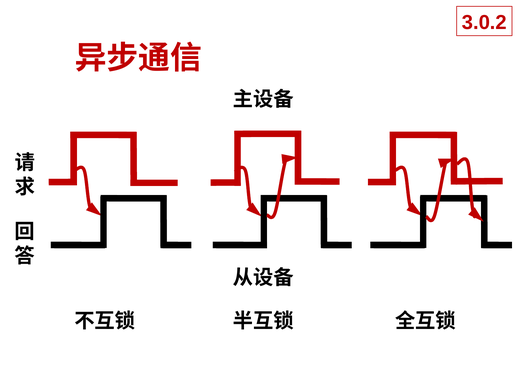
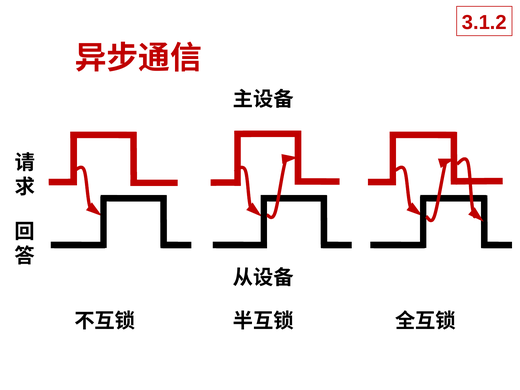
3.0.2: 3.0.2 -> 3.1.2 (484, 22)
